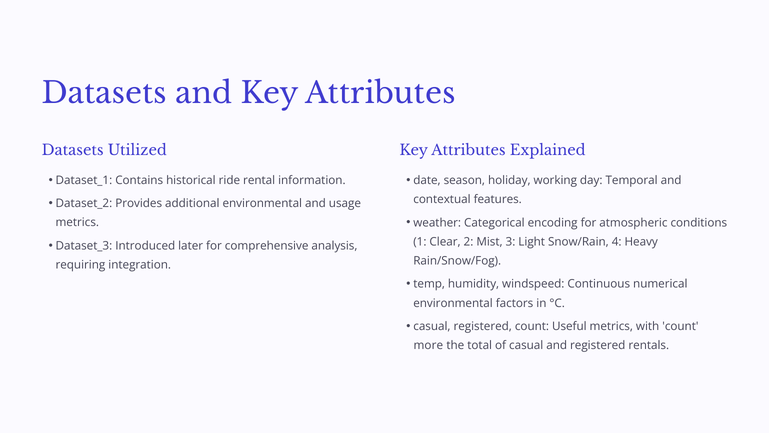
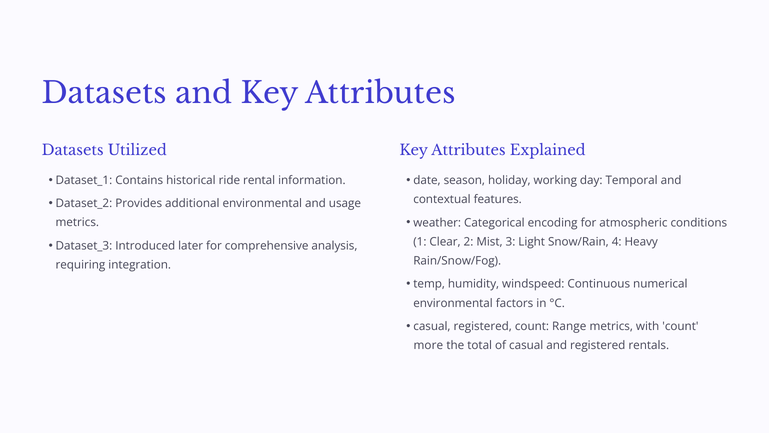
Useful: Useful -> Range (569, 326)
